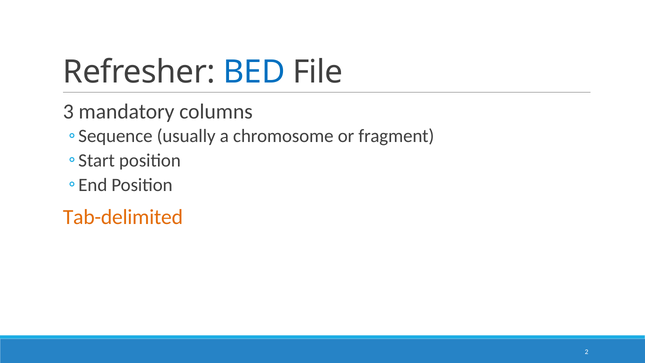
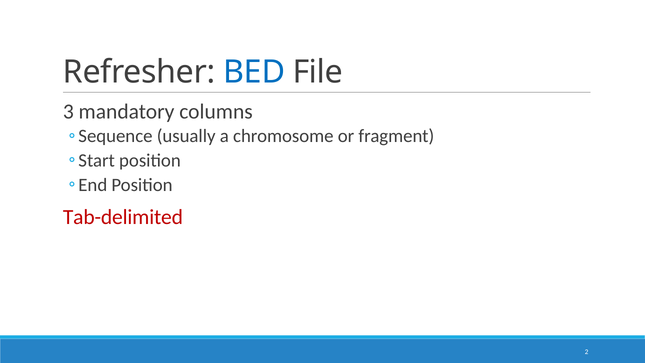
Tab-delimited colour: orange -> red (123, 217)
